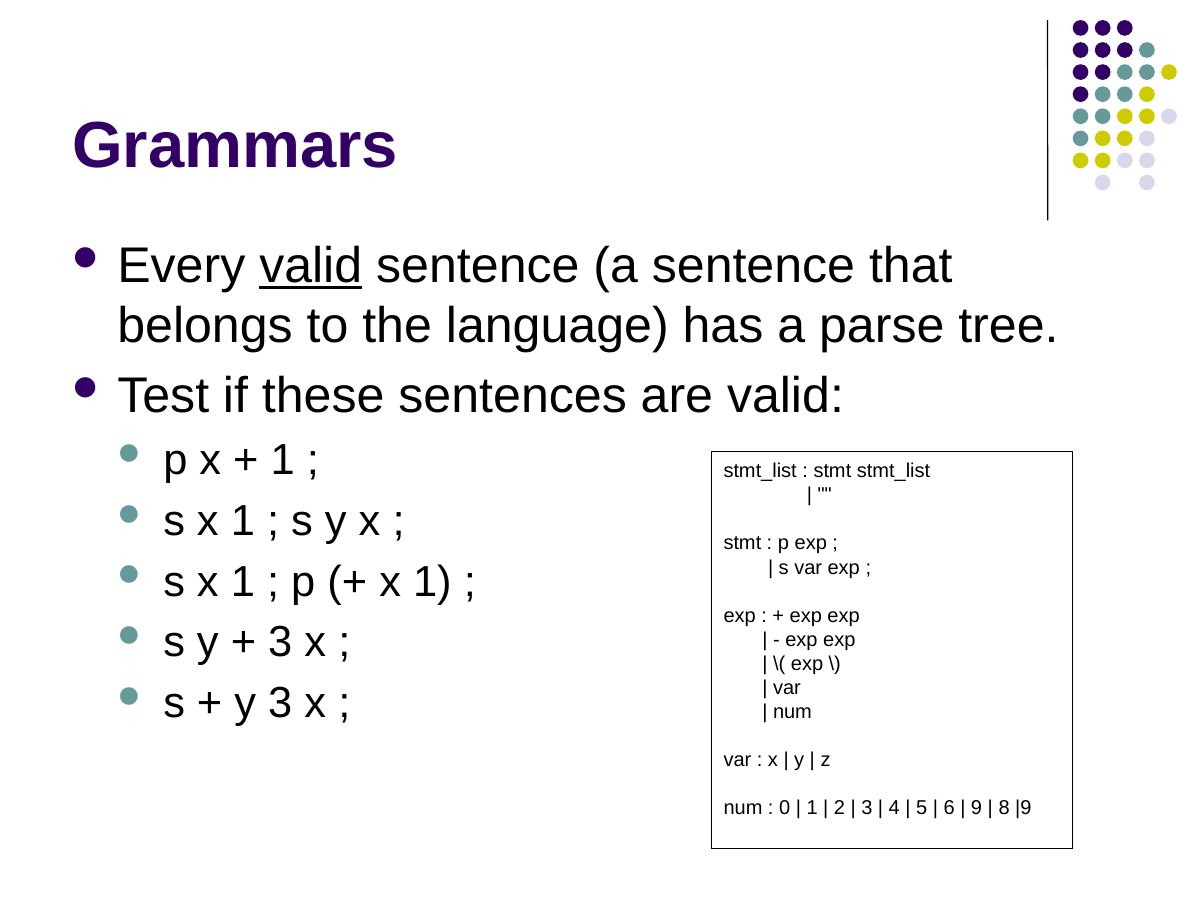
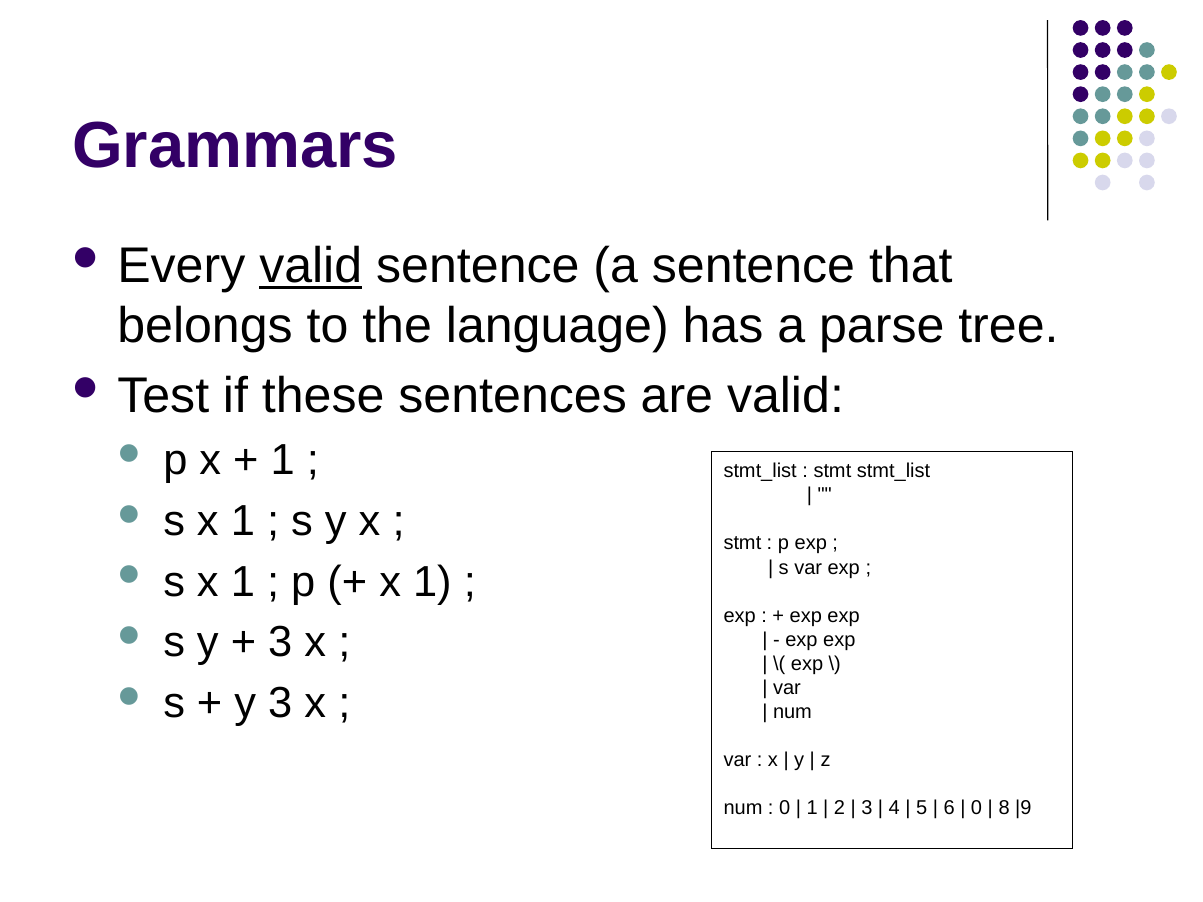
9: 9 -> 0 (977, 808)
